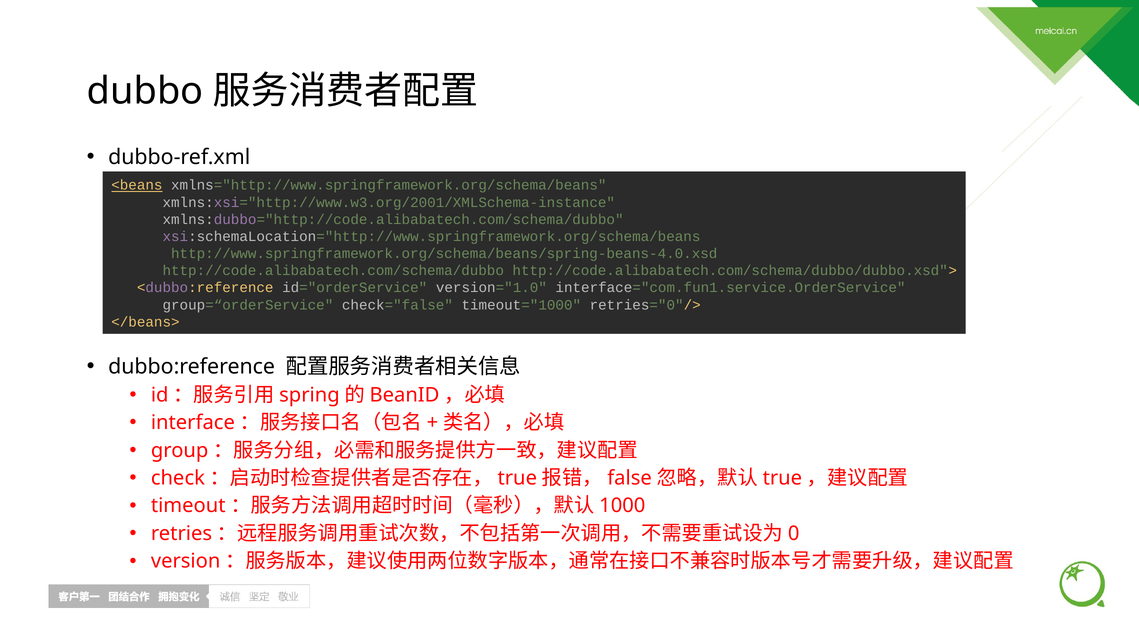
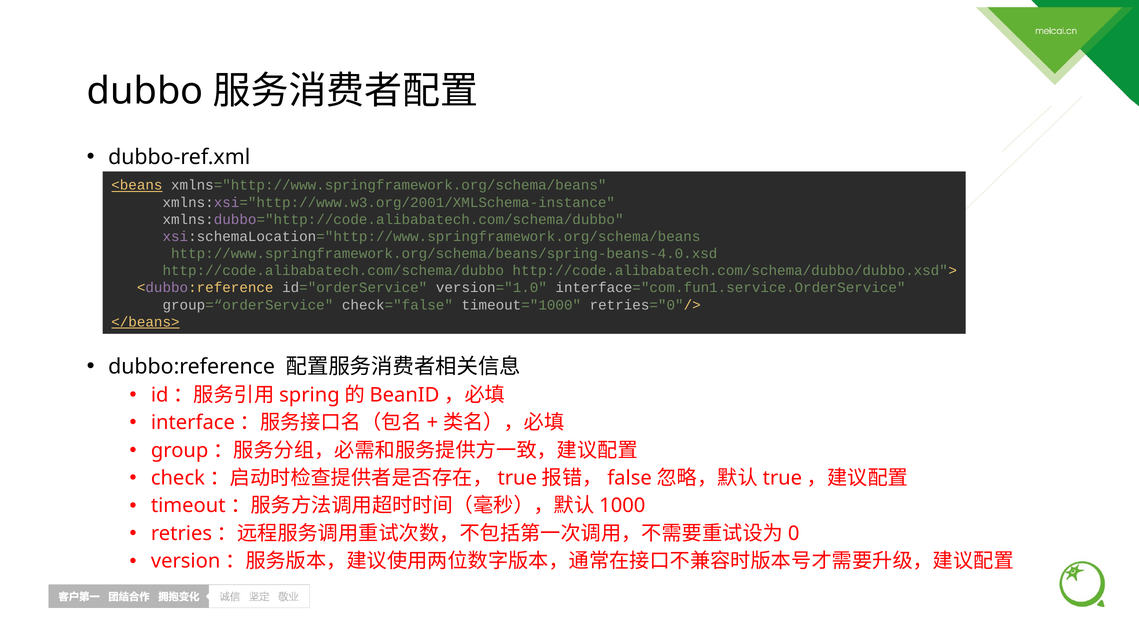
</beans> underline: none -> present (145, 322)
